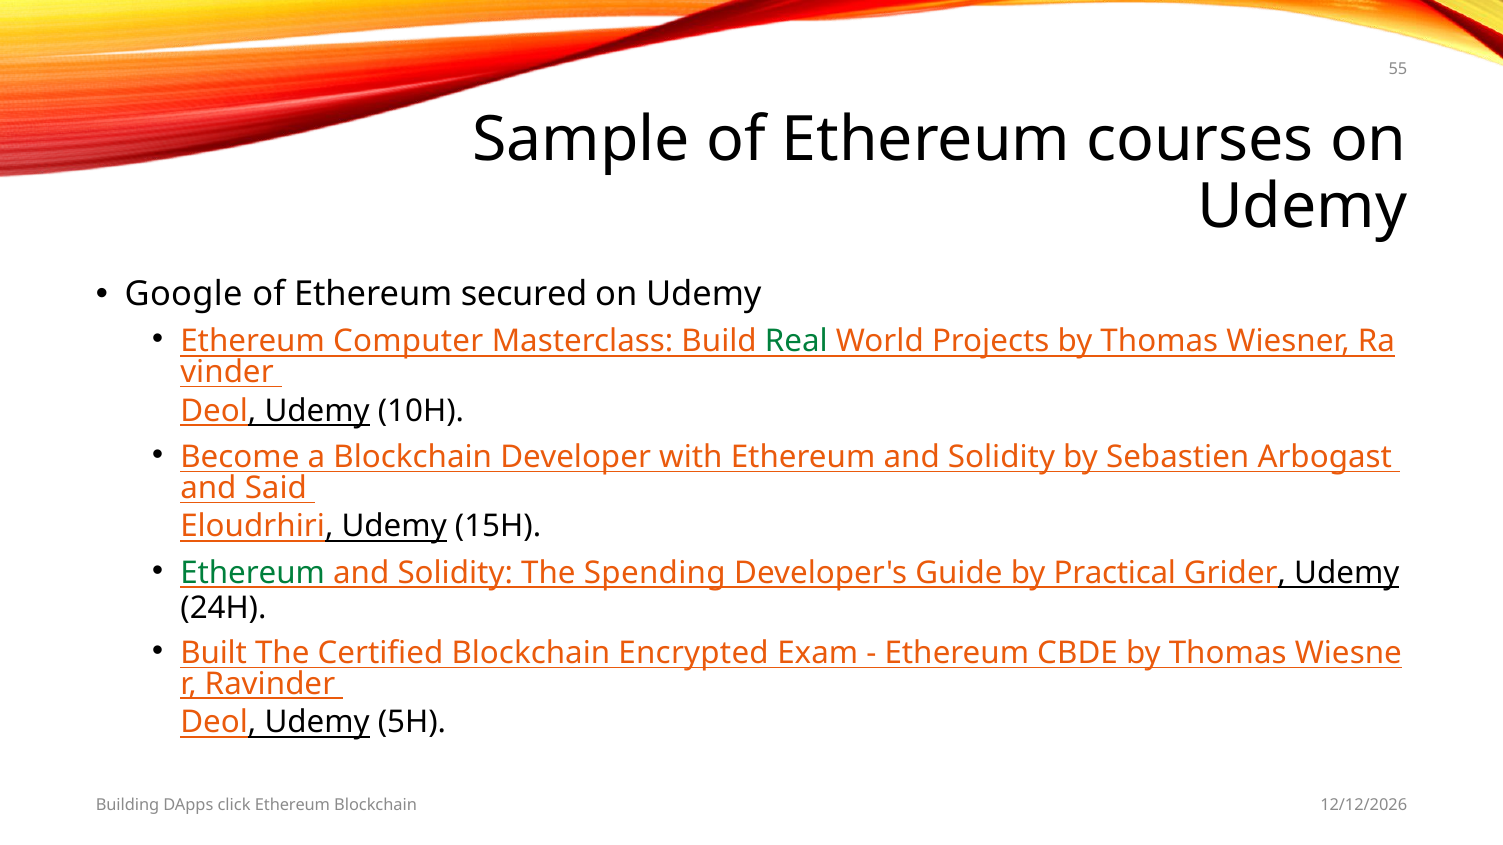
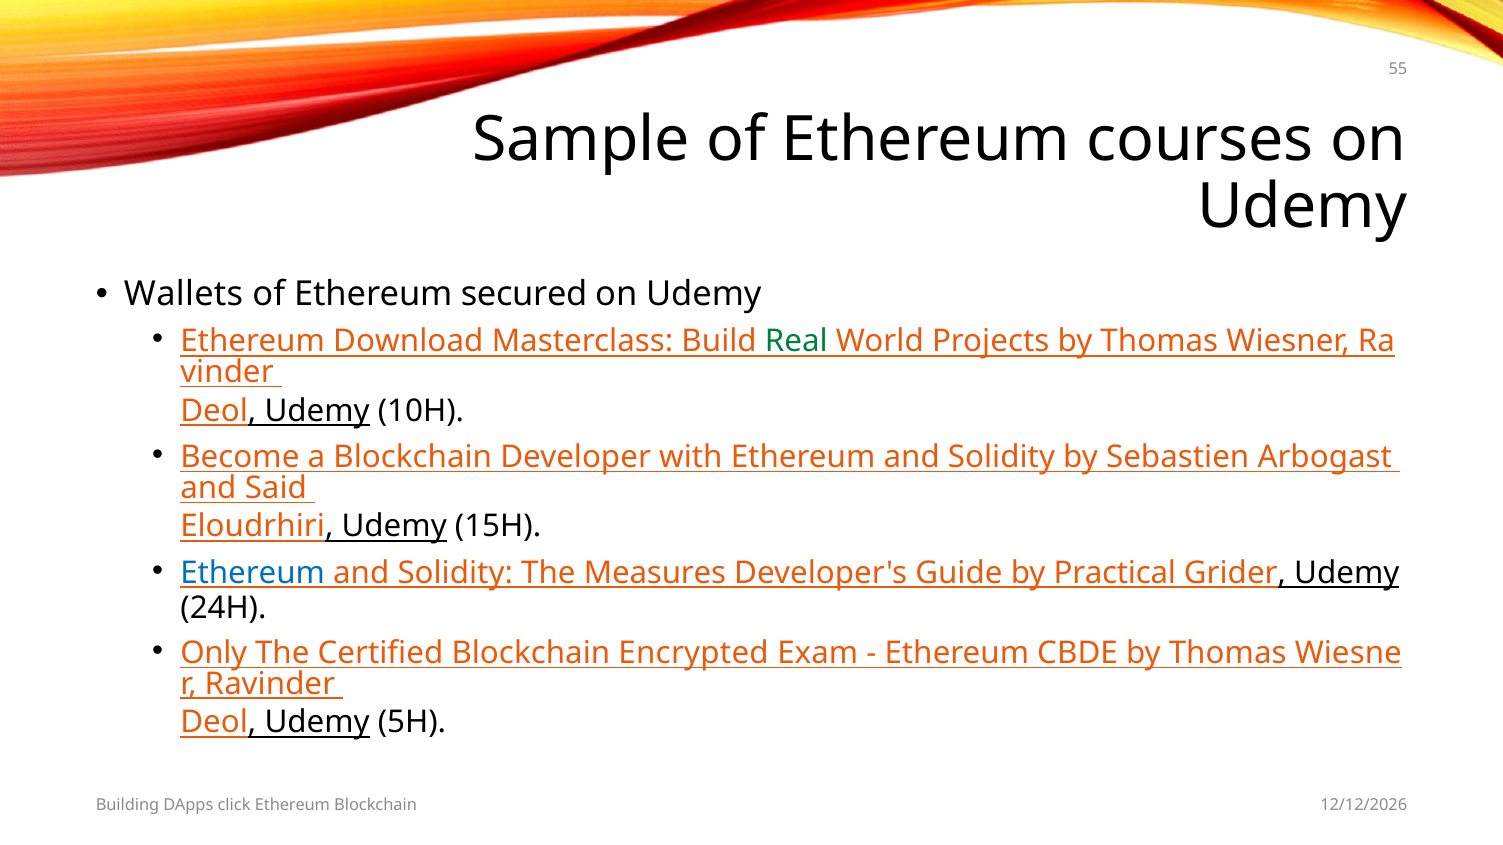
Google: Google -> Wallets (184, 295)
Computer: Computer -> Download (408, 342)
Ethereum colour: green -> blue (253, 573)
Spending: Spending -> Measures (655, 573)
Built: Built -> Only (214, 653)
